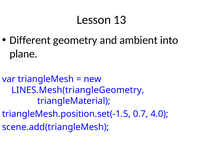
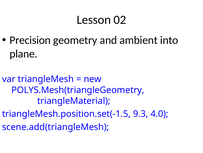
13: 13 -> 02 (120, 20)
Different: Different -> Precision (30, 40)
LINES.Mesh(triangleGeometry: LINES.Mesh(triangleGeometry -> POLYS.Mesh(triangleGeometry (78, 90)
0.7: 0.7 -> 9.3 (141, 113)
